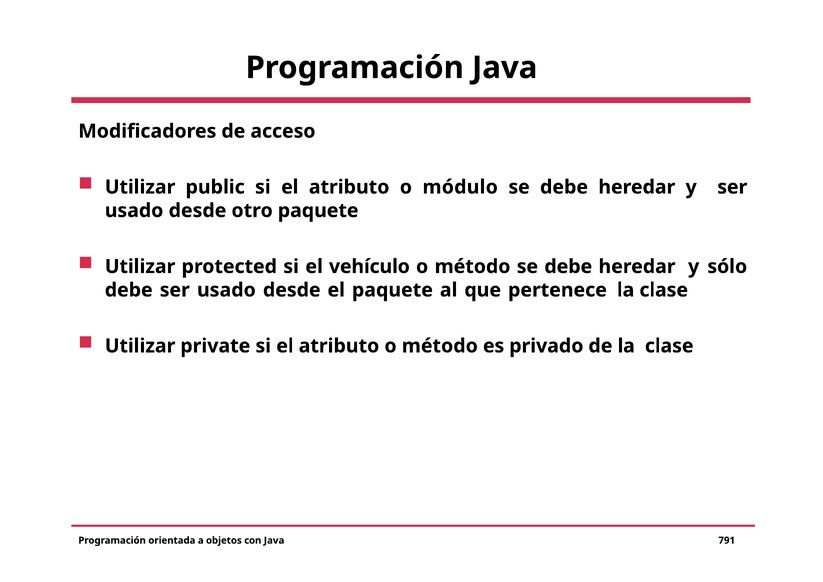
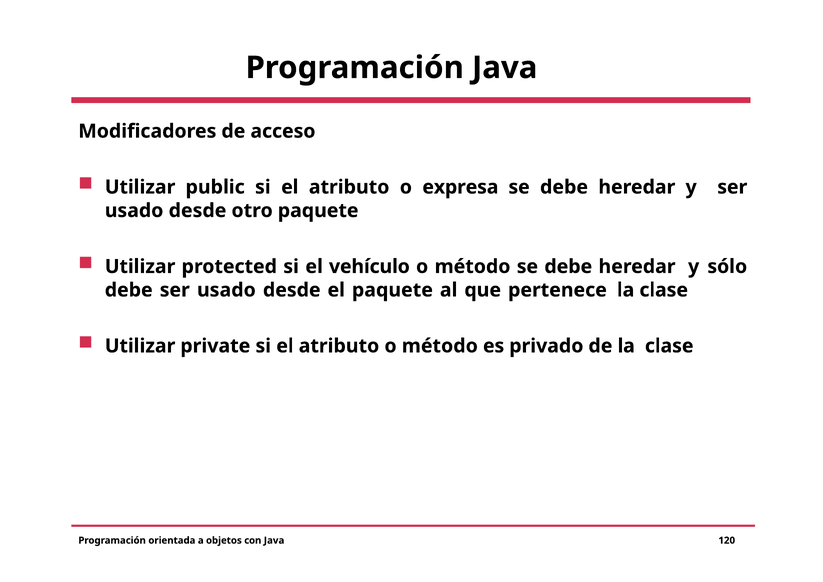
módulo: módulo -> expresa (460, 187)
791: 791 -> 120 (727, 540)
